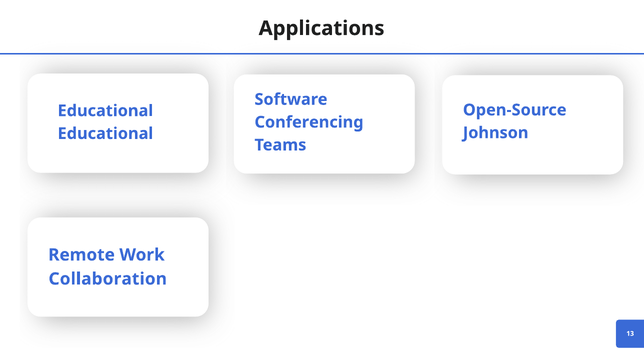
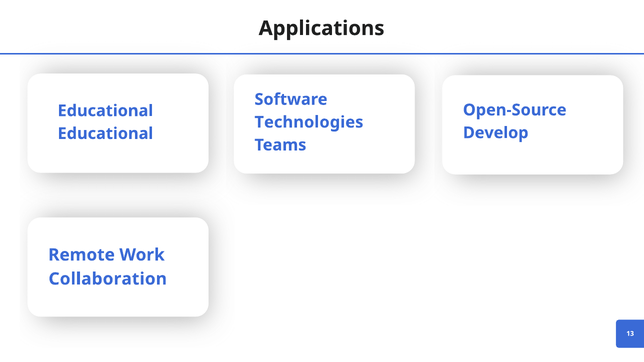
Conferencing: Conferencing -> Technologies (309, 122)
Johnson: Johnson -> Develop (496, 133)
